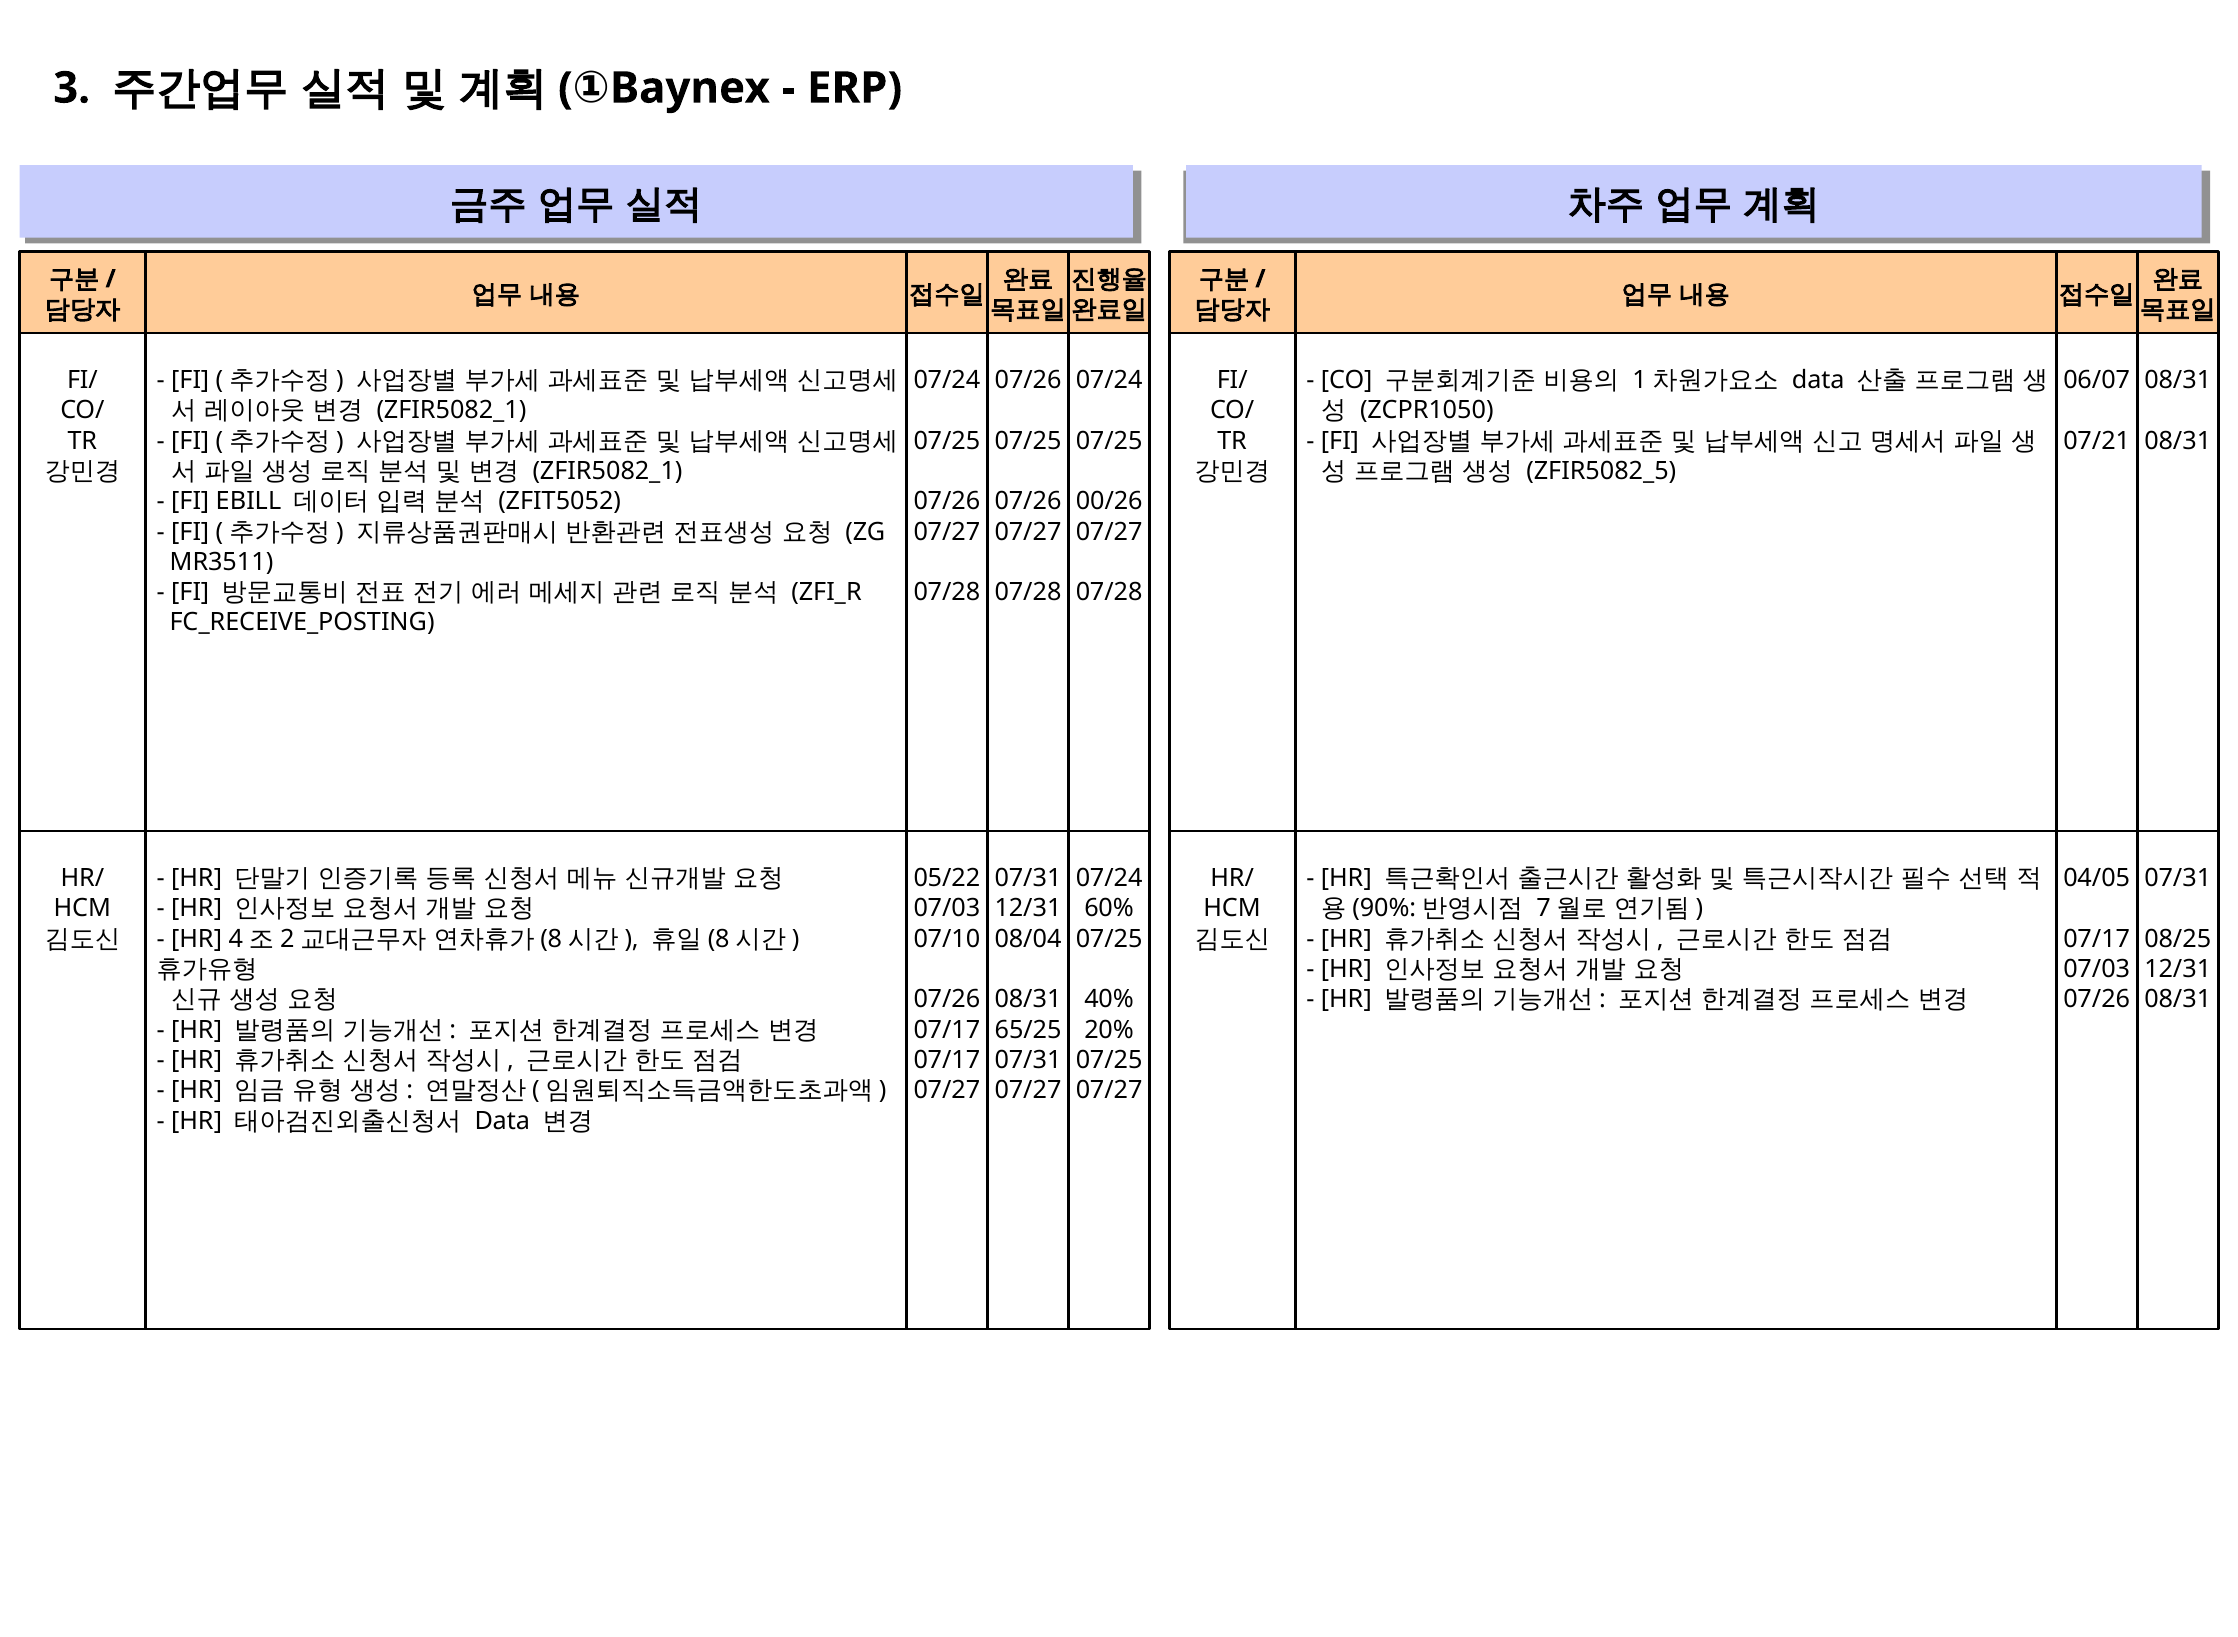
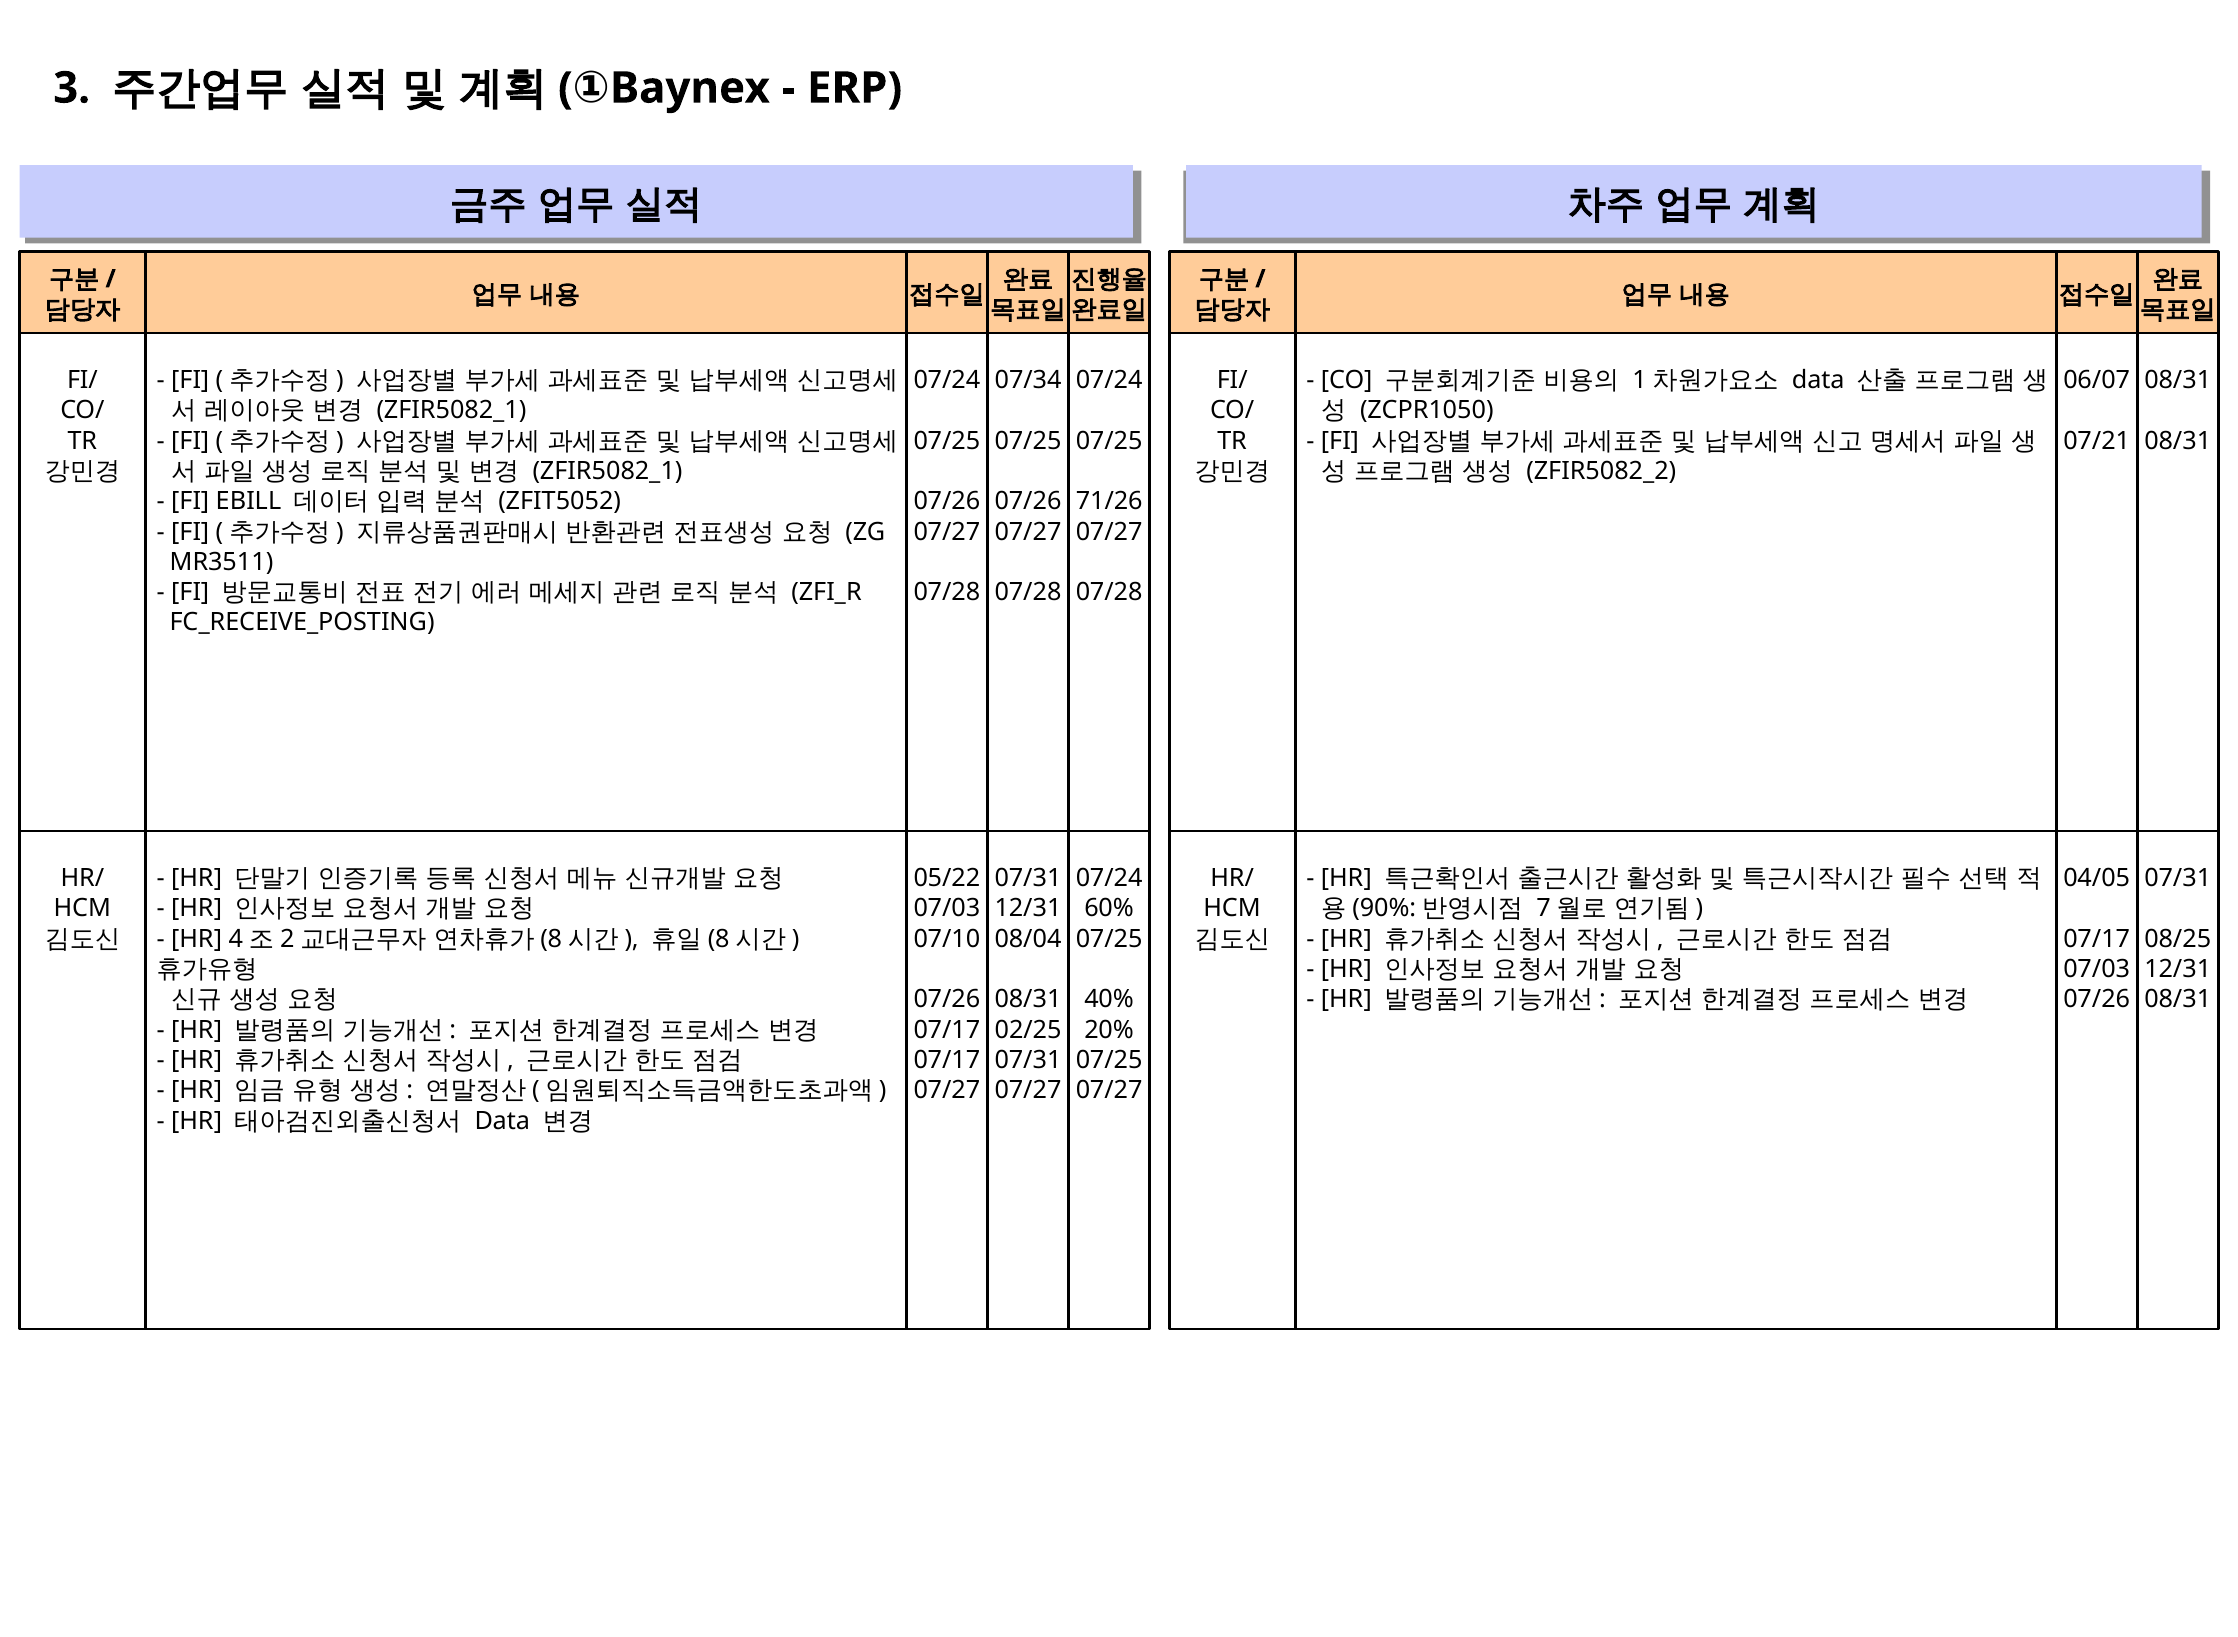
07/26: 07/26 -> 07/34 (1028, 380)
ZFIR5082_5: ZFIR5082_5 -> ZFIR5082_2 (1601, 471)
00/26: 00/26 -> 71/26 (1109, 501)
65/25: 65/25 -> 02/25 (1028, 1030)
